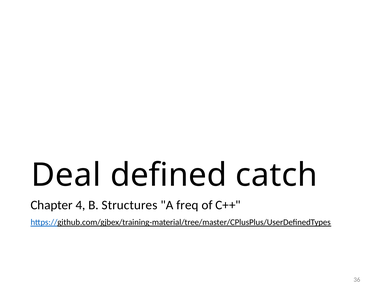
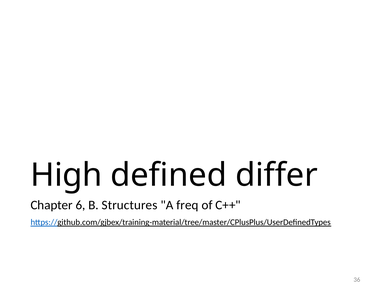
Deal: Deal -> High (66, 175)
catch: catch -> differ (277, 175)
4: 4 -> 6 (81, 205)
